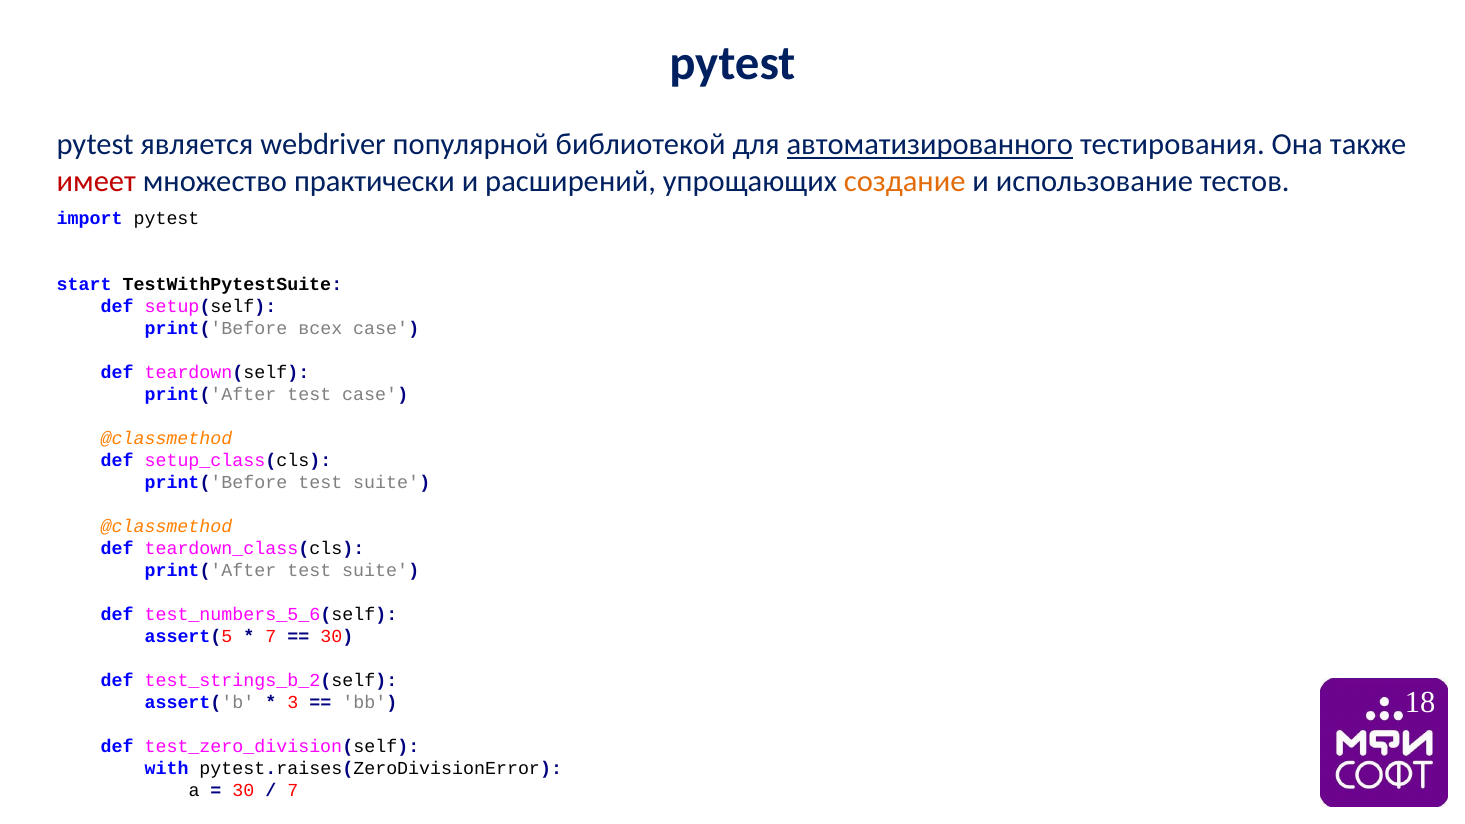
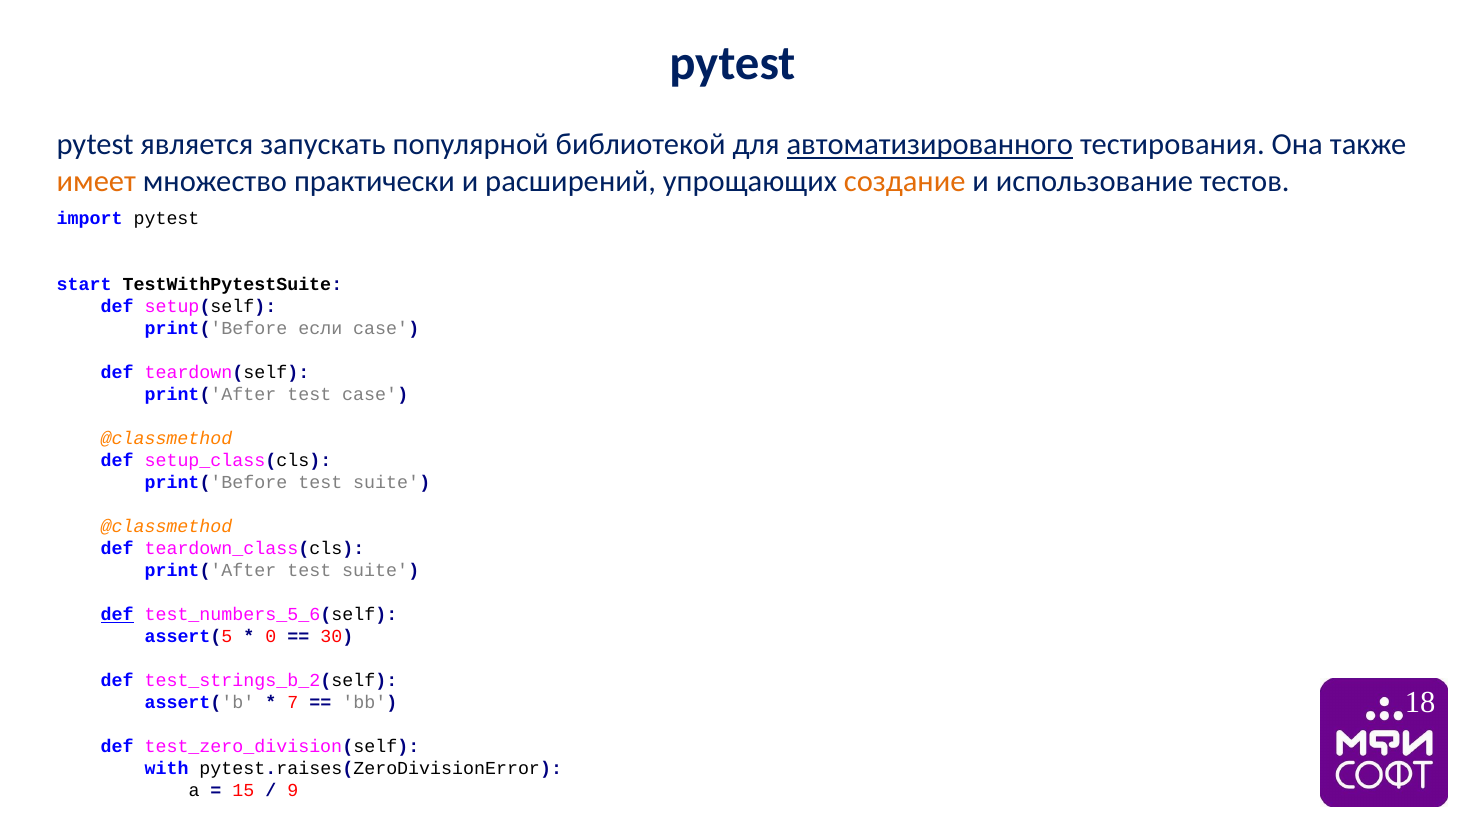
webdriver: webdriver -> запускать (323, 145)
имеет colour: red -> orange (96, 181)
всех: всех -> если (320, 329)
def underline: none -> present (117, 614)
7: 7 -> 0 (271, 636)
3: 3 -> 7 (293, 702)
30: 30 -> 15 (243, 790)
7: 7 -> 9 (293, 790)
